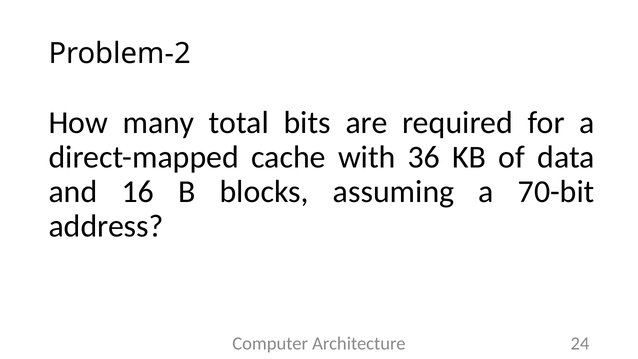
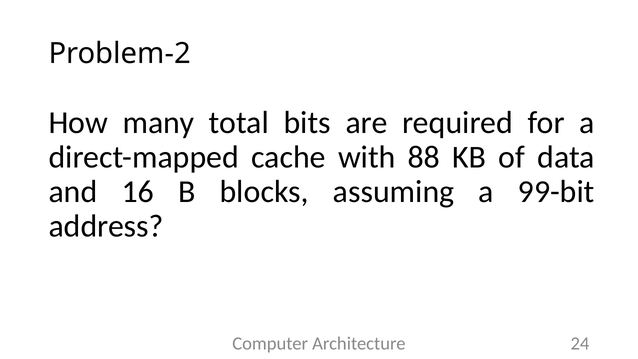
36: 36 -> 88 (424, 157)
70-bit: 70-bit -> 99-bit (556, 191)
